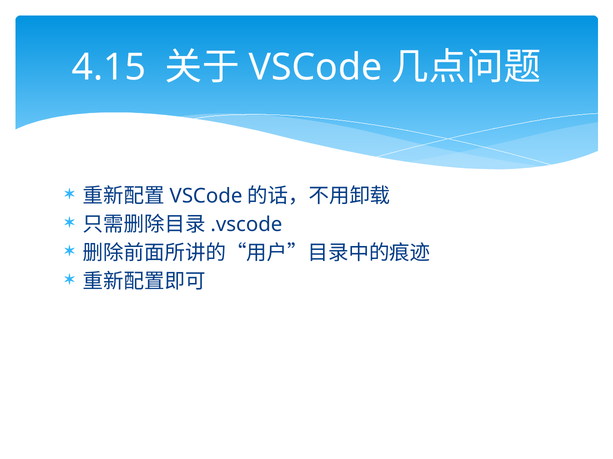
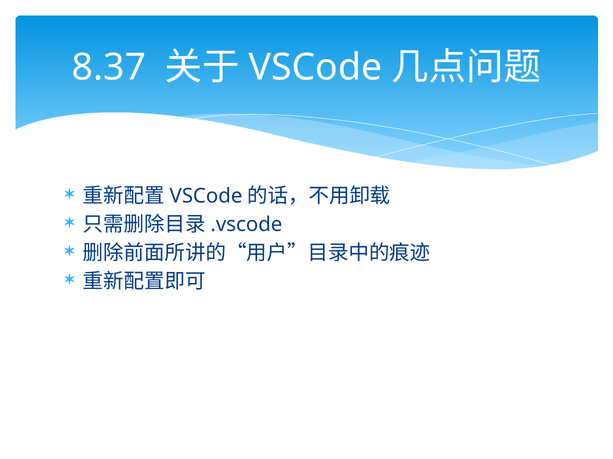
4.15: 4.15 -> 8.37 (109, 67)
